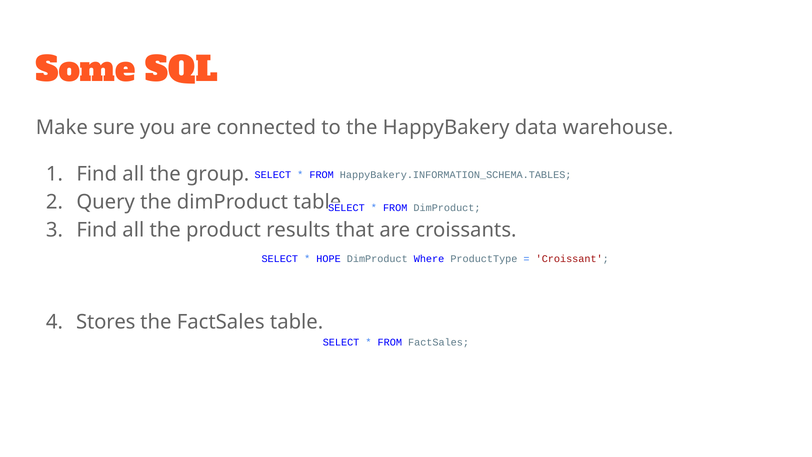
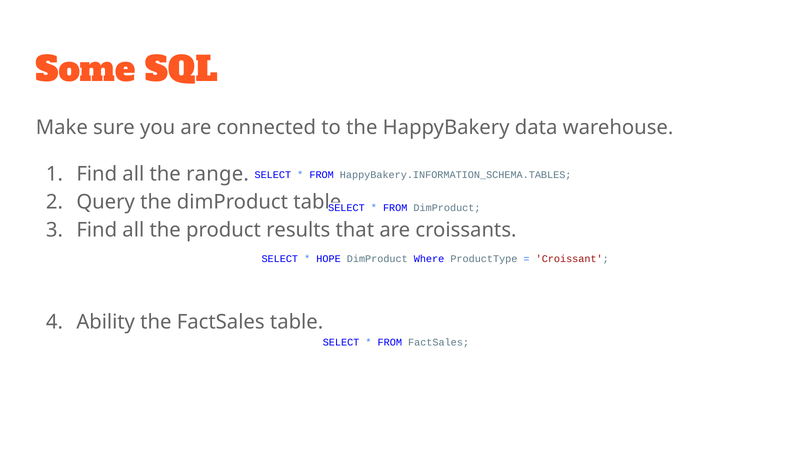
group: group -> range (218, 174)
Stores: Stores -> Ability (106, 322)
